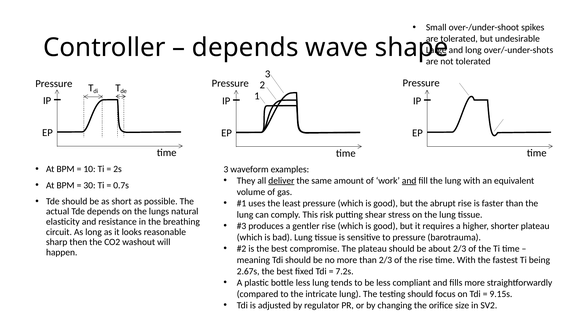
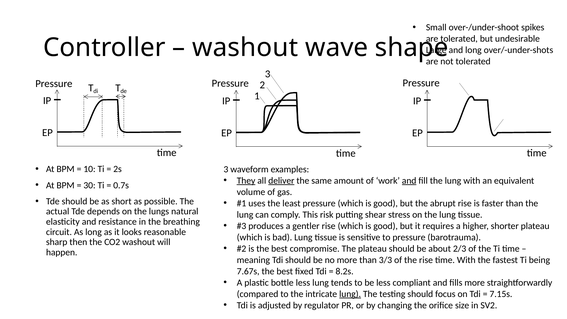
depends: depends -> washout (245, 48)
They underline: none -> present (246, 181)
than 2/3: 2/3 -> 3/3 (386, 260)
2.67s: 2.67s -> 7.67s (248, 271)
7.2s: 7.2s -> 8.2s (345, 271)
lung underline: none -> present (350, 294)
9.15s: 9.15s -> 7.15s (501, 294)
